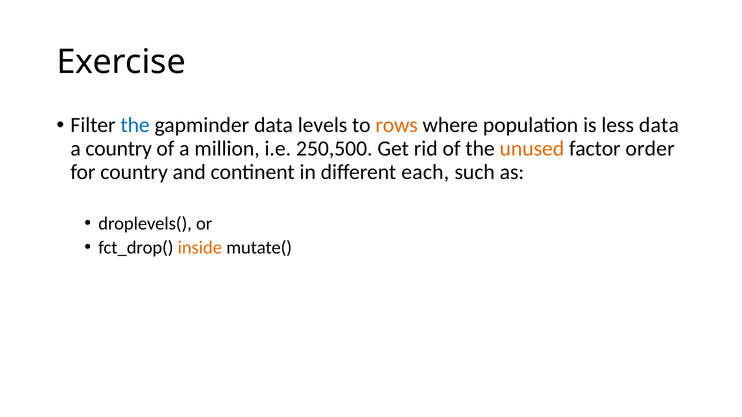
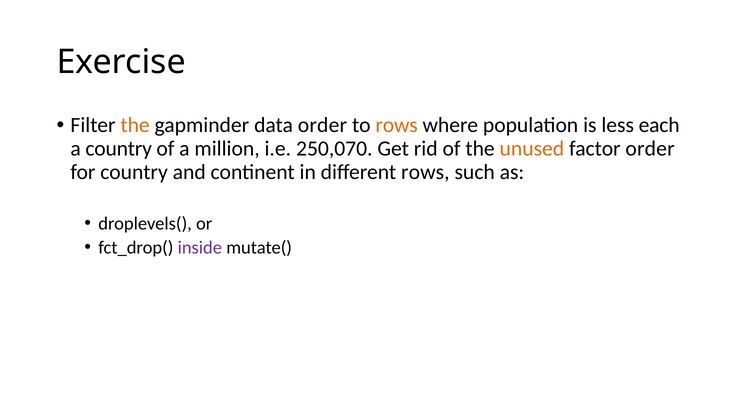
the colour: blue -> orange (135, 125)
data levels: levels -> order (322, 125)
less data: data -> each (659, 125)
250,500: 250,500 -> 250,070 (334, 149)
different each: each -> rows (425, 172)
inside colour: orange -> purple (200, 248)
